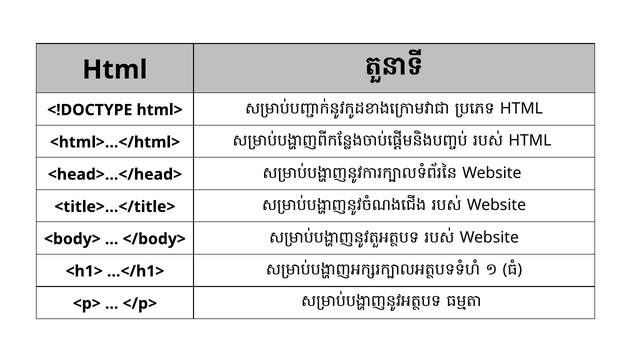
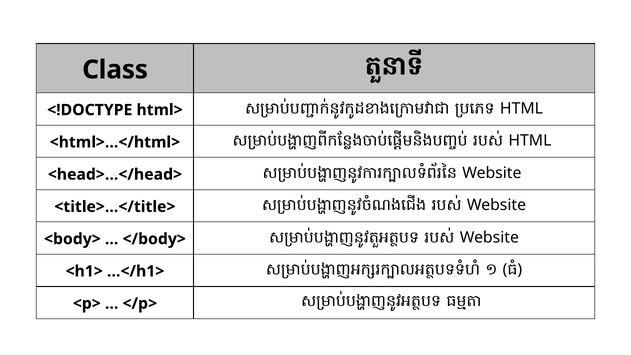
Html: Html -> Class (115, 70)
